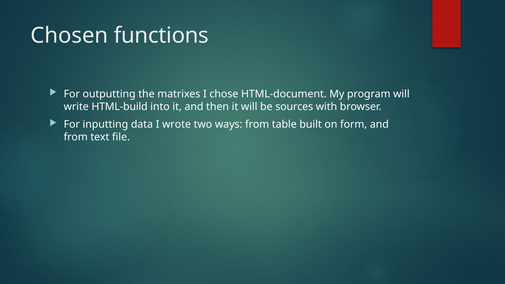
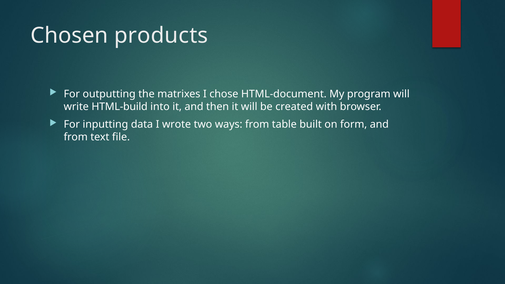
functions: functions -> products (161, 35)
sources: sources -> created (294, 107)
